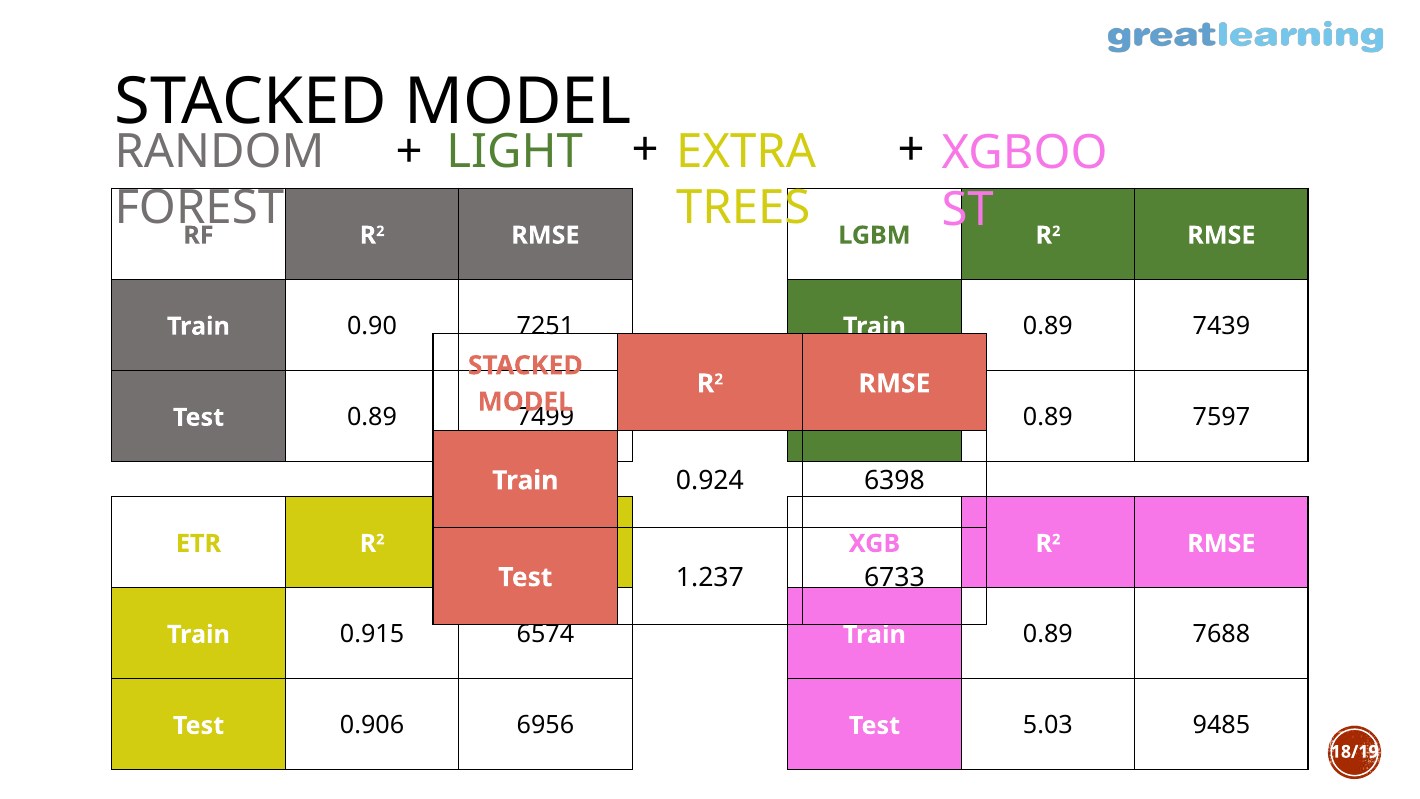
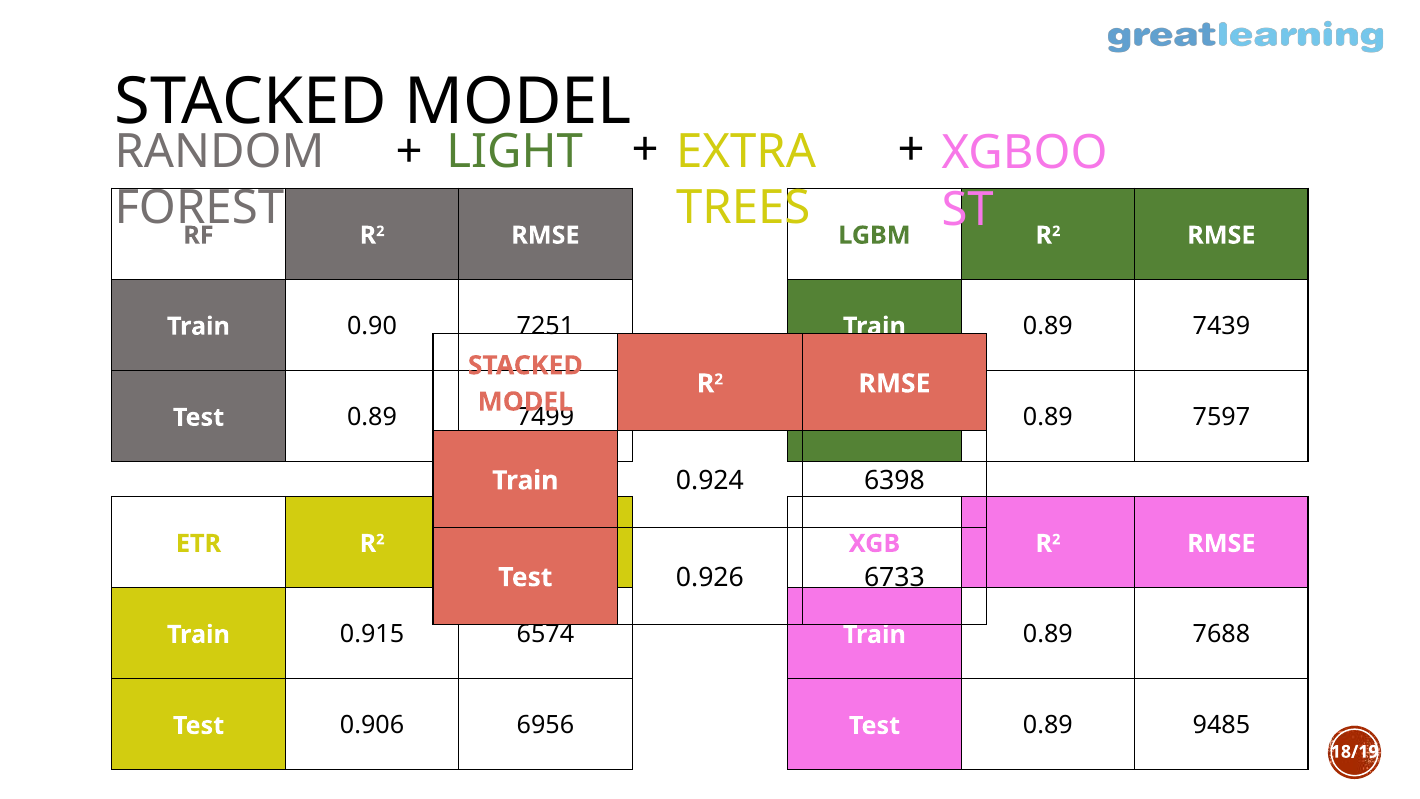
1.237: 1.237 -> 0.926 (710, 577)
5.03: 5.03 -> 0.89 (1048, 725)
